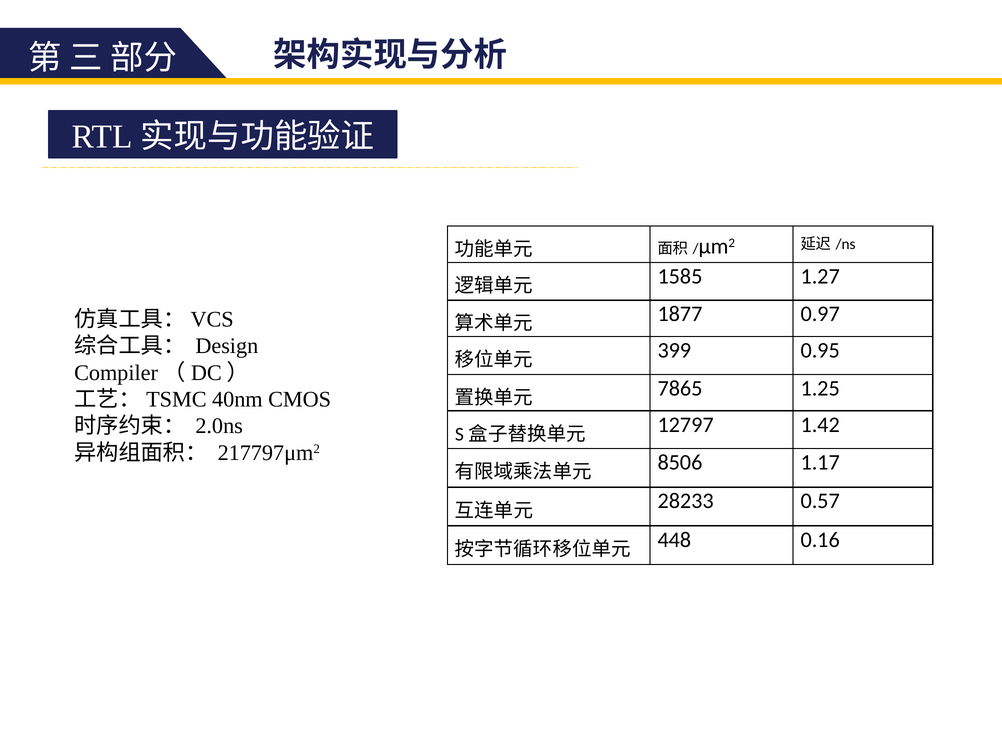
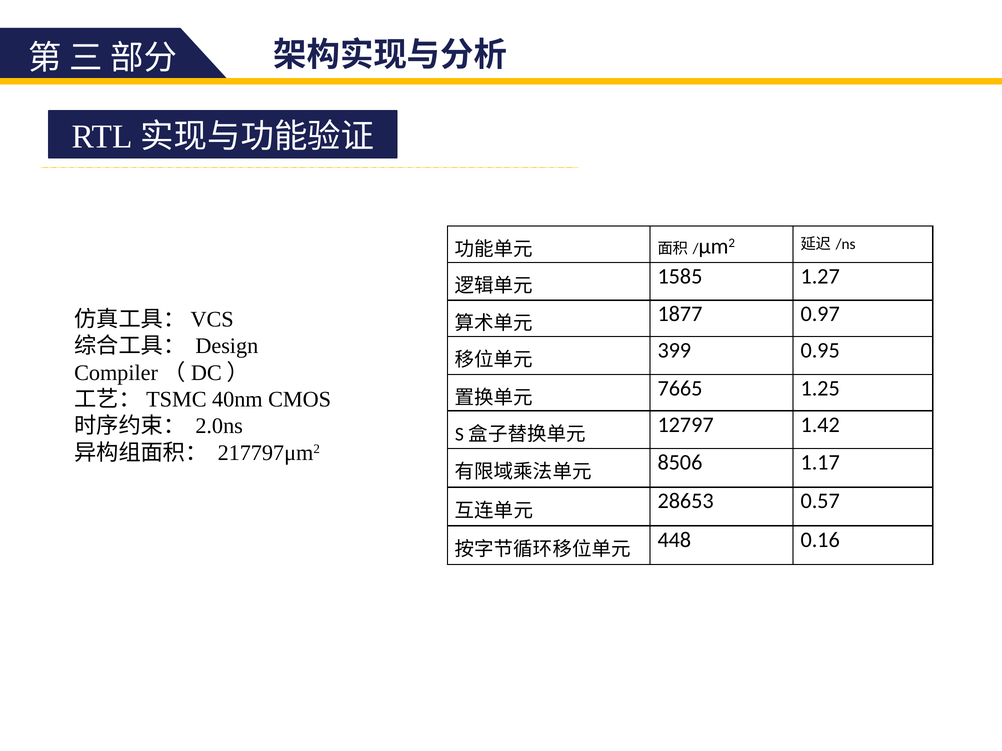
7865: 7865 -> 7665 (680, 389)
28233: 28233 -> 28653 (686, 501)
